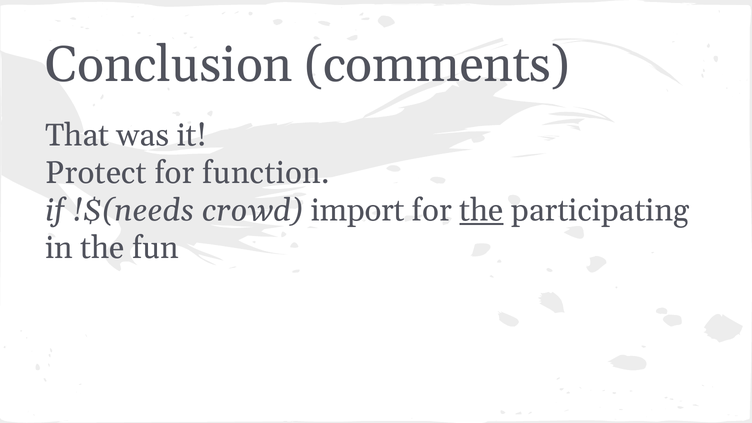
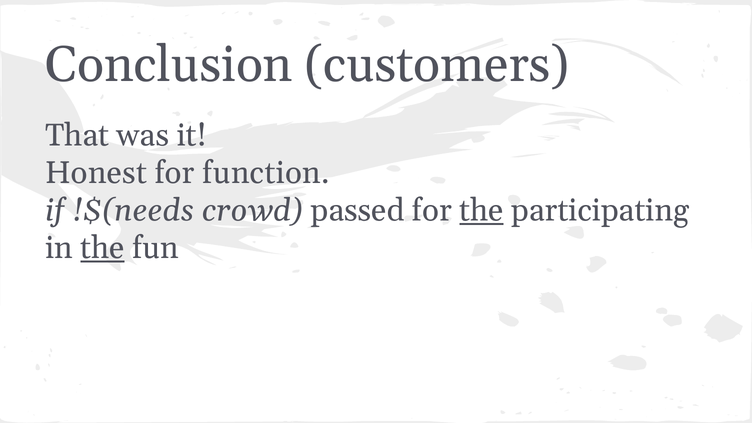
comments: comments -> customers (437, 65)
Protect: Protect -> Honest (96, 173)
import: import -> passed (358, 210)
the underline: none -> present (102, 248)
